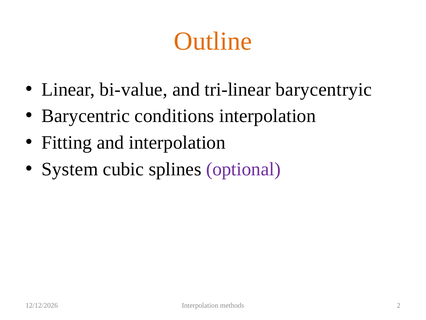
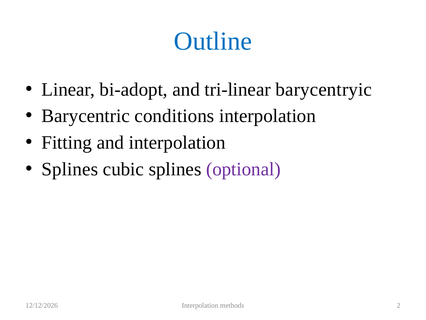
Outline colour: orange -> blue (213, 41)
bi-value: bi-value -> bi-adopt (134, 89)
System: System -> Splines (70, 169)
